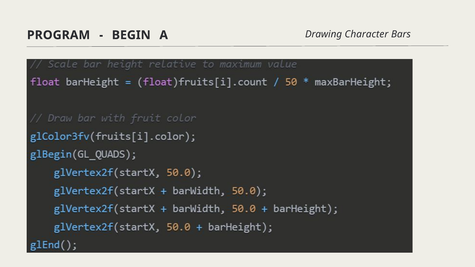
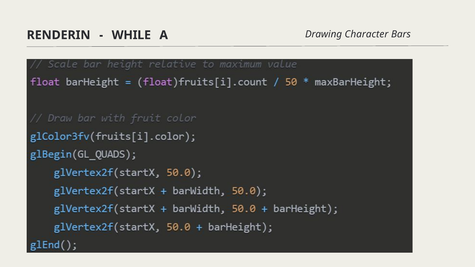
PROGRAM: PROGRAM -> RENDERIN (59, 35)
BEGIN: BEGIN -> WHILE (131, 35)
